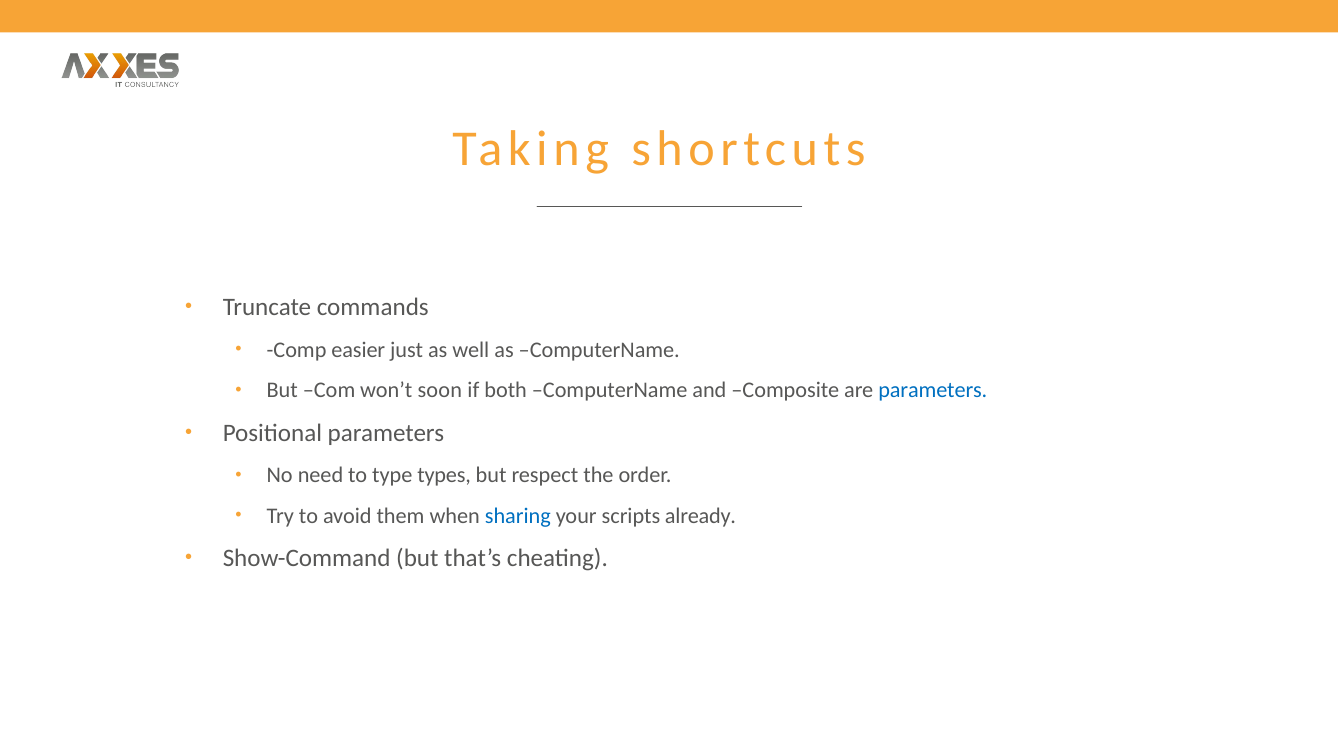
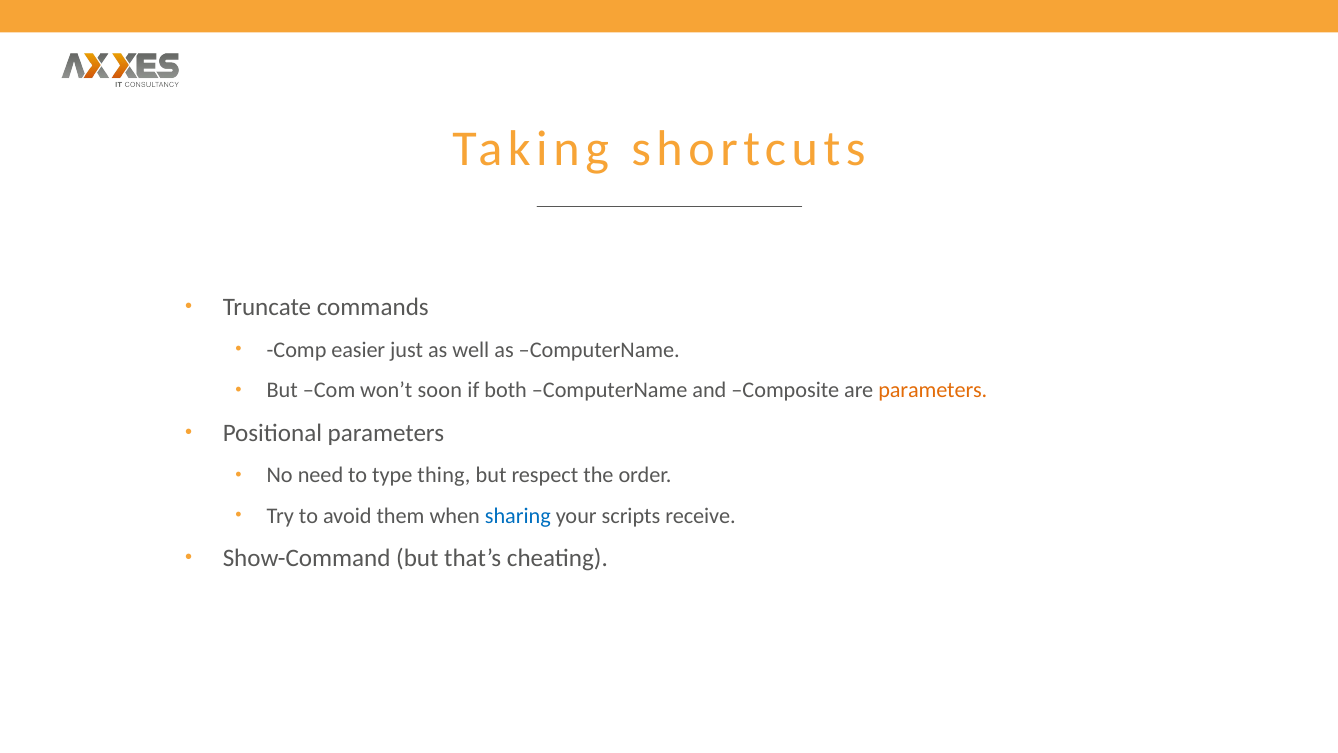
parameters colour: blue -> orange (933, 390)
types: types -> thing (444, 475)
already: already -> receive (700, 516)
